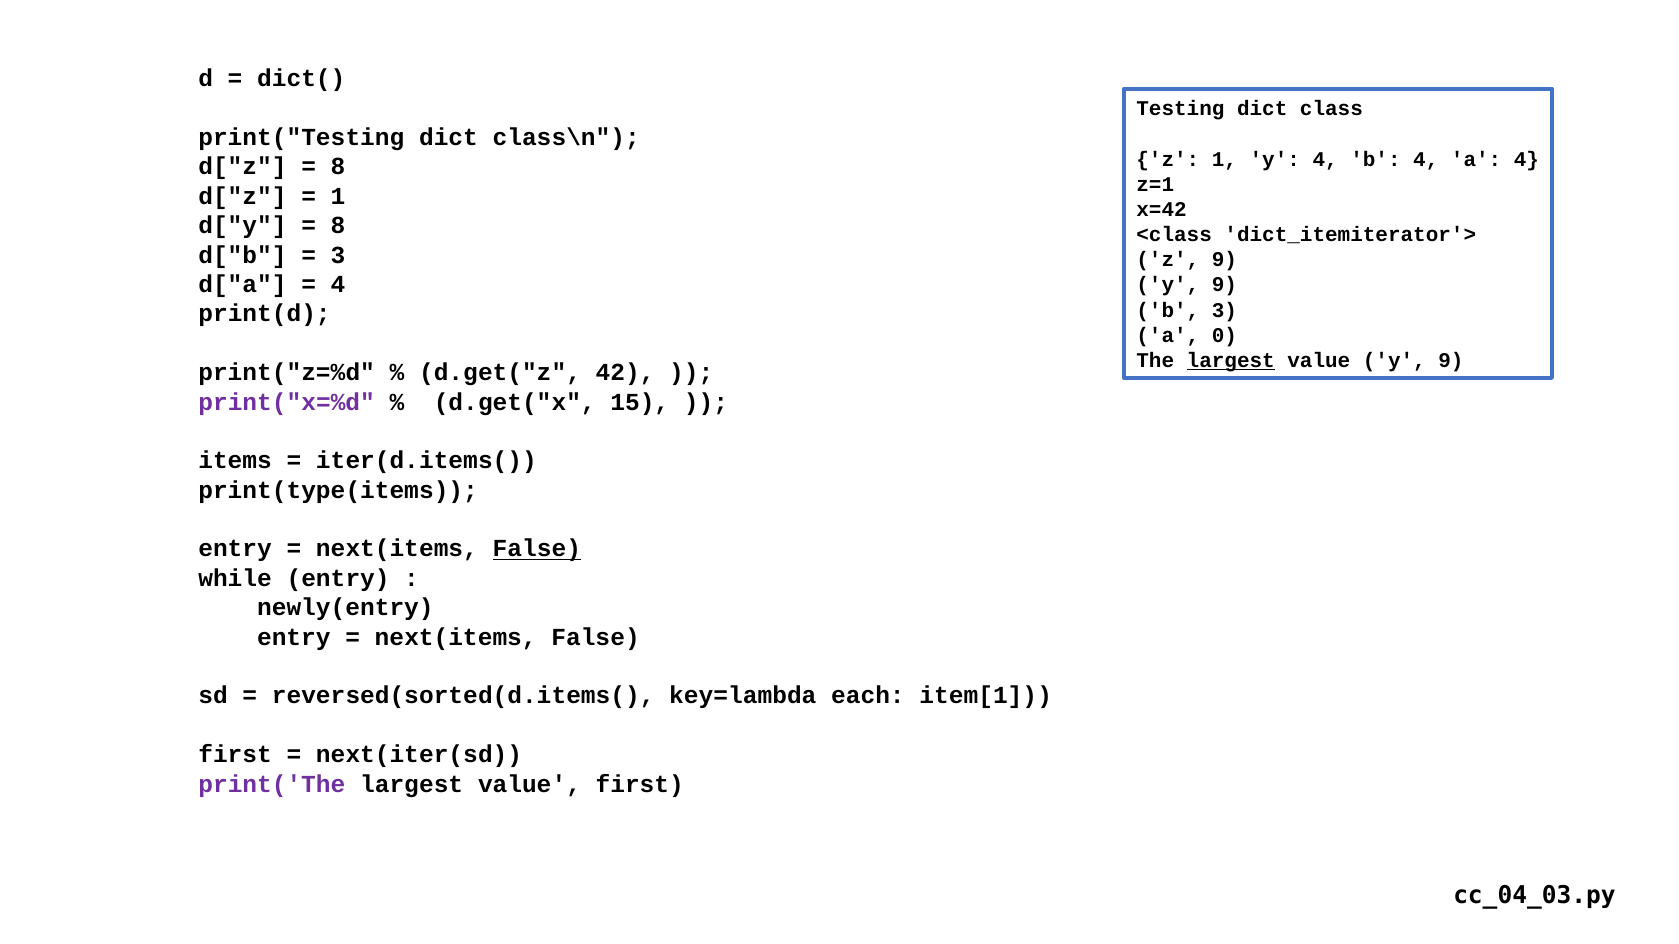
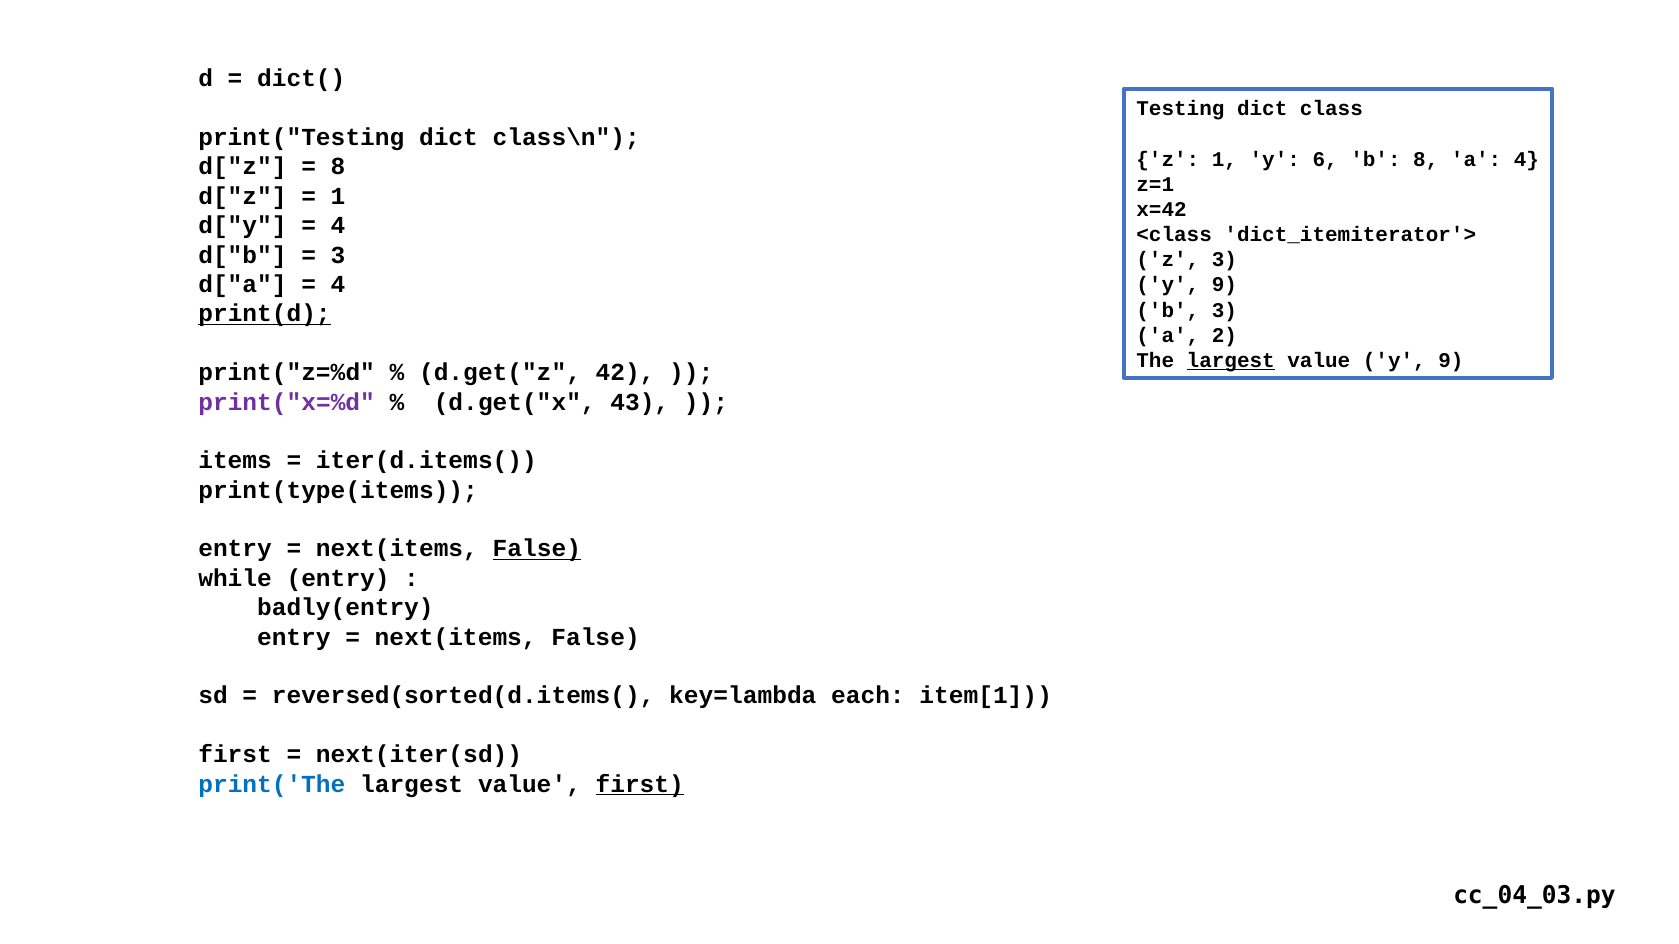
y 4: 4 -> 6 (1325, 159)
b 4: 4 -> 8 (1426, 159)
8: 8 -> 4 (338, 226)
z 9: 9 -> 3 (1224, 260)
print(d underline: none -> present (265, 314)
0: 0 -> 2 (1224, 336)
15: 15 -> 43 (640, 402)
newly(entry: newly(entry -> badly(entry (345, 608)
print('The colour: purple -> blue (272, 784)
first underline: none -> present (640, 784)
